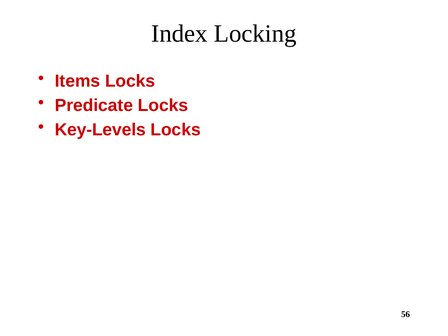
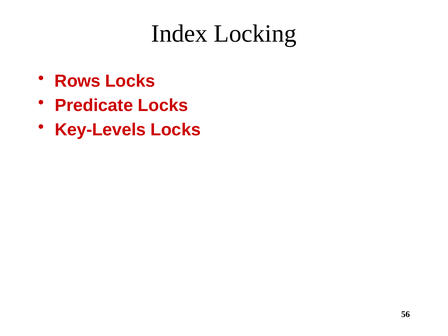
Items: Items -> Rows (78, 81)
